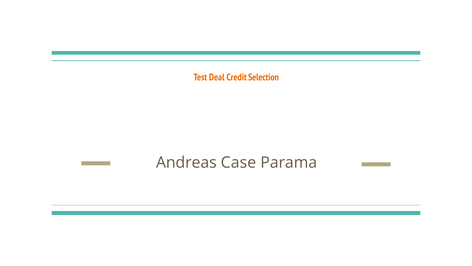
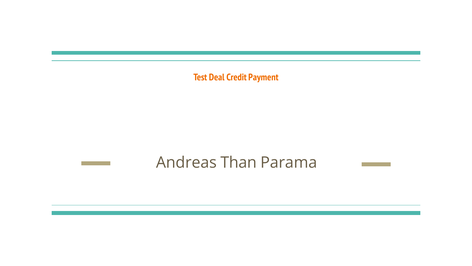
Selection: Selection -> Payment (263, 77)
Case: Case -> Than (239, 162)
